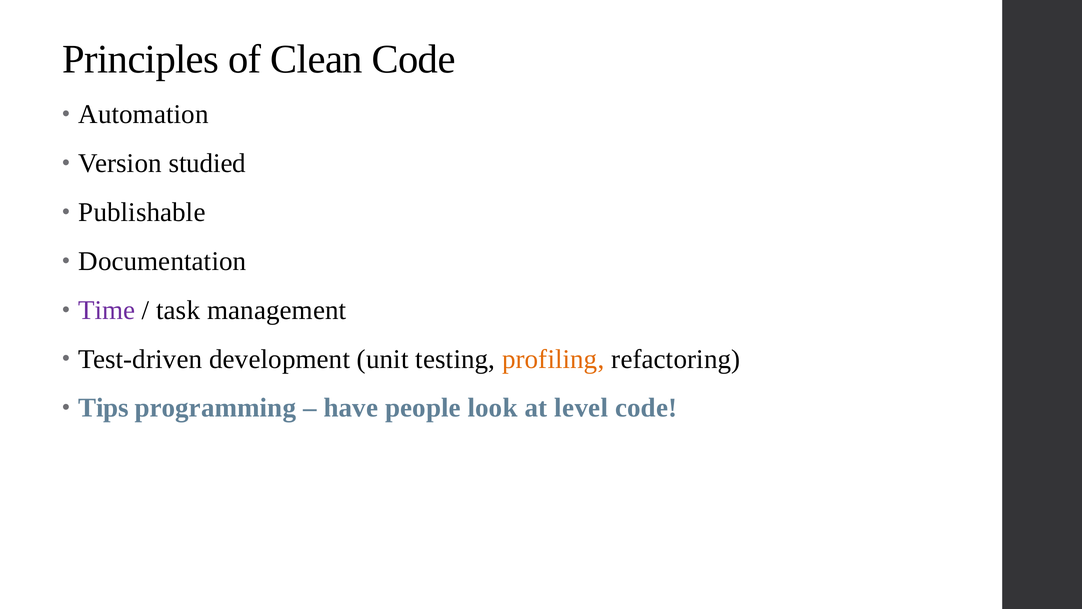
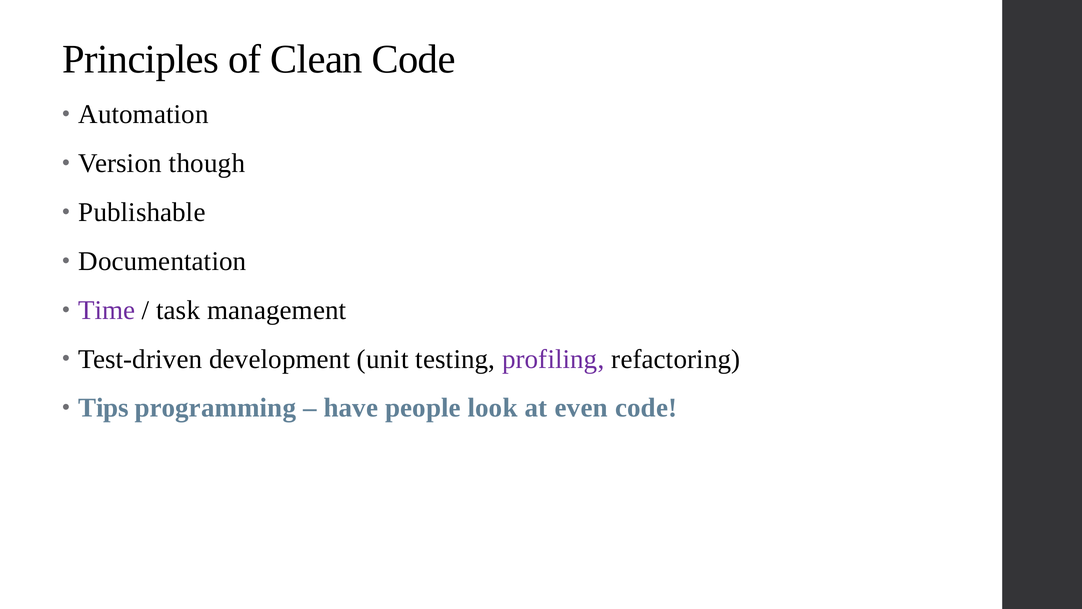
studied: studied -> though (207, 163)
profiling colour: orange -> purple (553, 359)
level: level -> even (581, 408)
